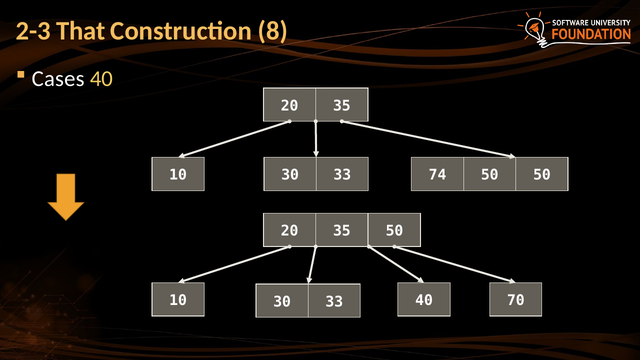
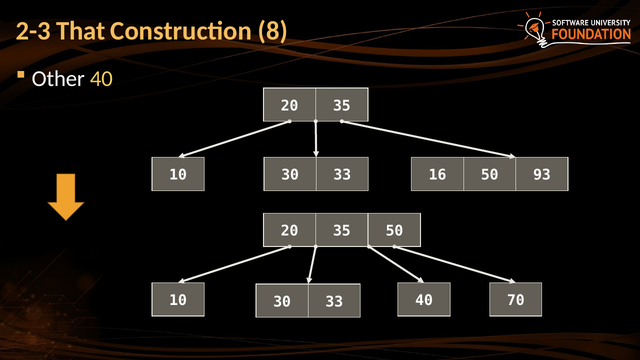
Cases: Cases -> Other (58, 79)
74: 74 -> 16 (438, 175)
50 50: 50 -> 93 (542, 175)
